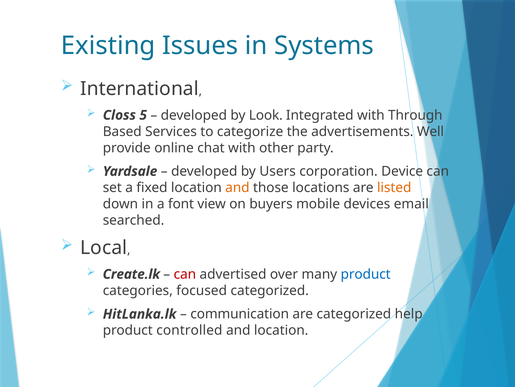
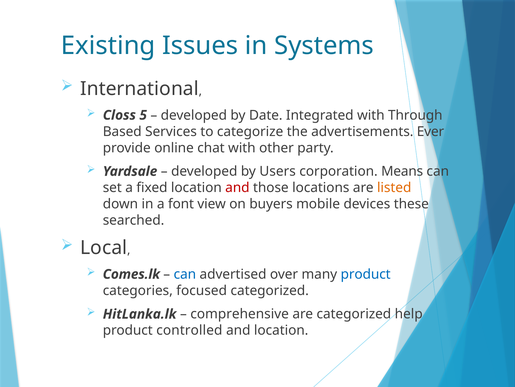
Look: Look -> Date (266, 115)
Well: Well -> Ever (430, 131)
Device: Device -> Means (402, 171)
and colour: orange -> red (237, 187)
email: email -> these (411, 204)
Create.lk: Create.lk -> Comes.lk (131, 274)
can colour: red -> blue (185, 274)
communication: communication -> comprehensive (240, 314)
